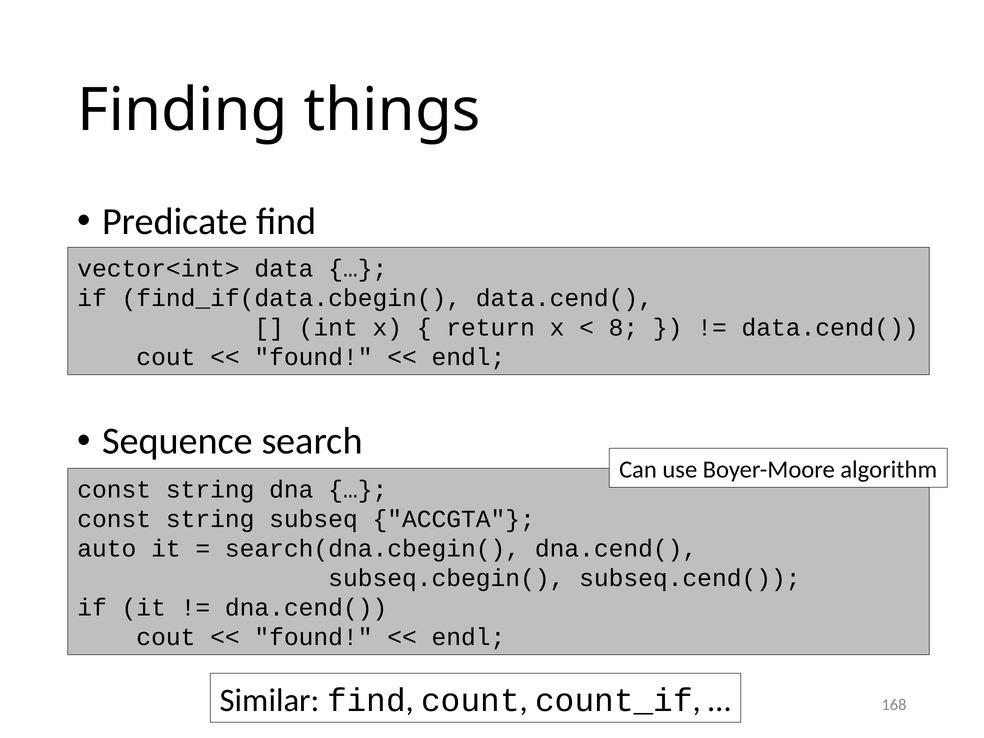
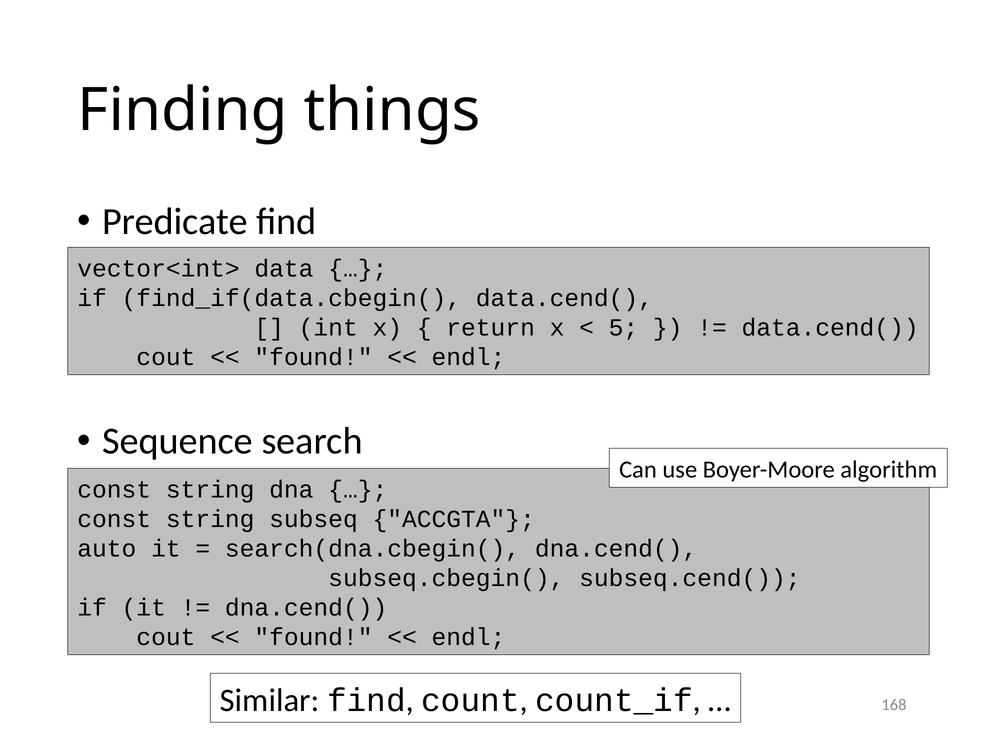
8: 8 -> 5 (623, 328)
